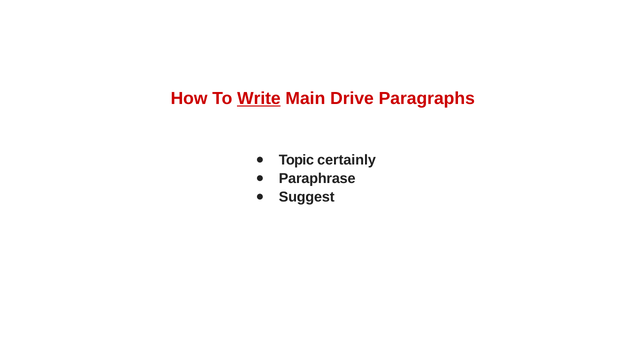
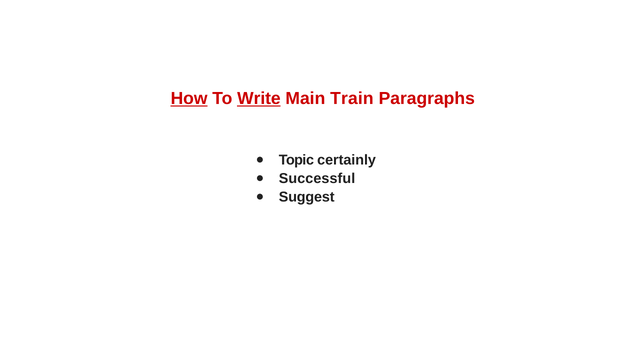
How underline: none -> present (189, 98)
Drive: Drive -> Train (352, 98)
Paraphrase: Paraphrase -> Successful (317, 179)
